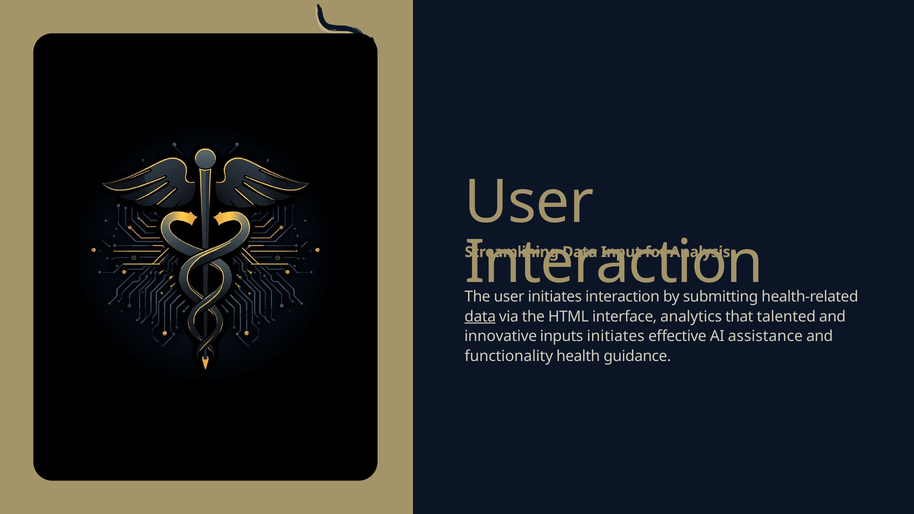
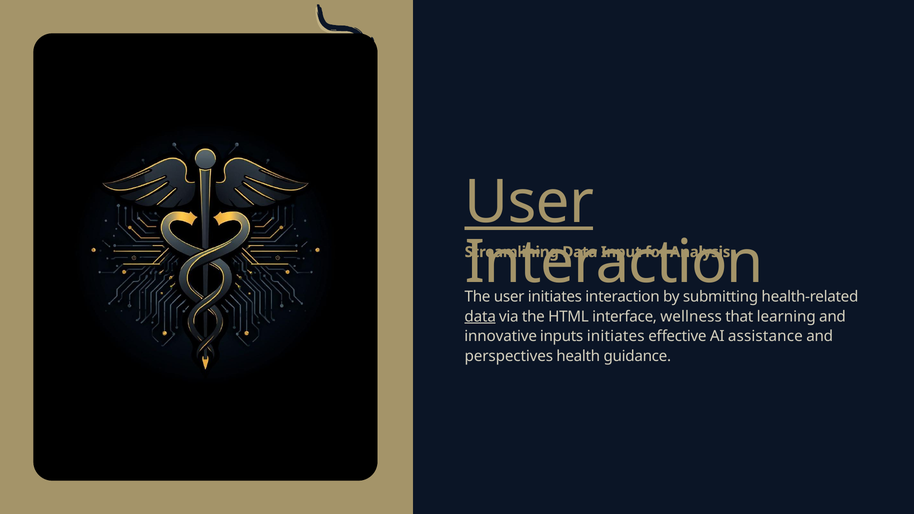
User underline: none -> present (529, 202)
analytics: analytics -> wellness (691, 317)
talented: talented -> learning (786, 317)
functionality: functionality -> perspectives (509, 356)
